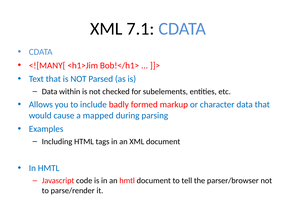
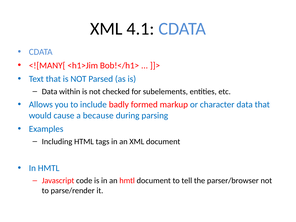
7.1: 7.1 -> 4.1 (140, 29)
mapped: mapped -> because (98, 115)
